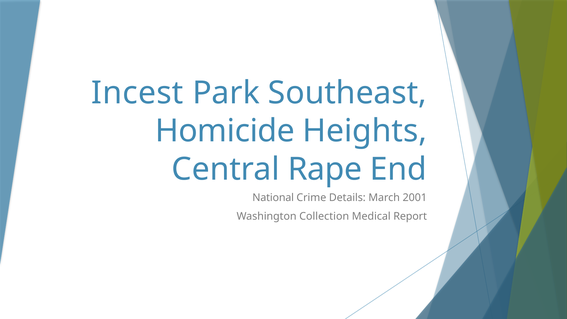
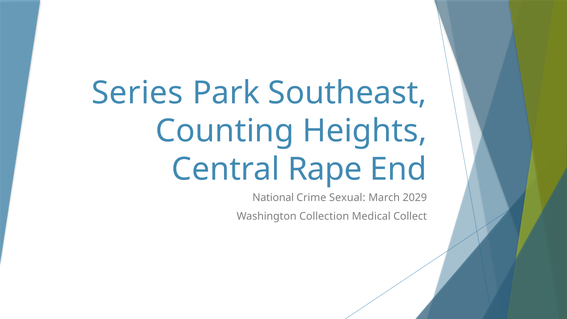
Incest: Incest -> Series (137, 93)
Homicide: Homicide -> Counting (225, 131)
Details: Details -> Sexual (347, 198)
2001: 2001 -> 2029 (415, 198)
Report: Report -> Collect (410, 216)
